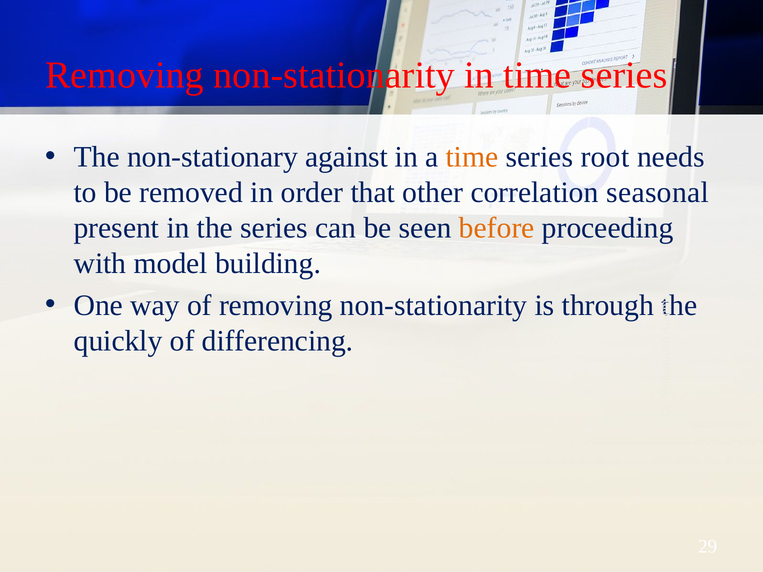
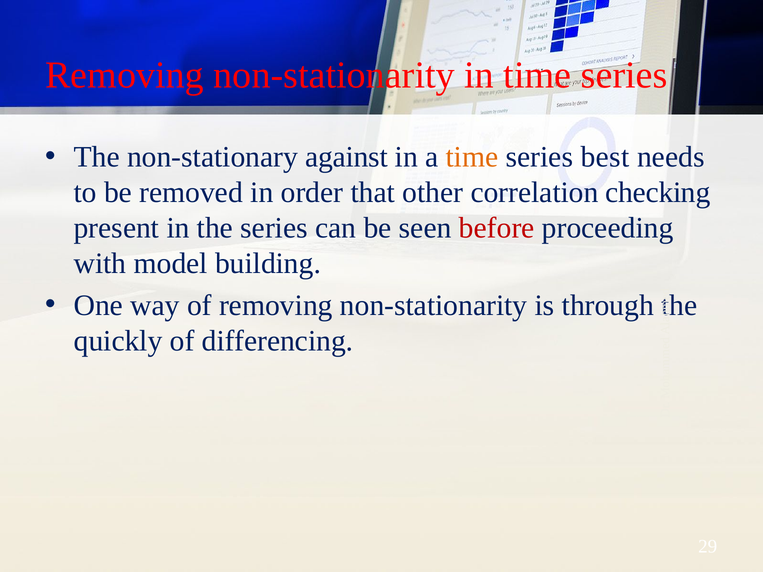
root: root -> best (605, 157)
seasonal: seasonal -> checking (658, 193)
before colour: orange -> red (497, 228)
